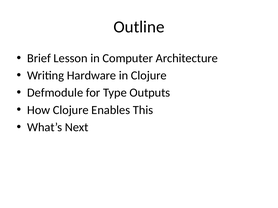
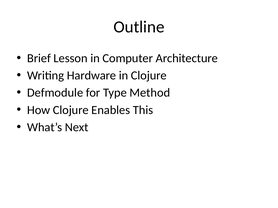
Outputs: Outputs -> Method (150, 93)
